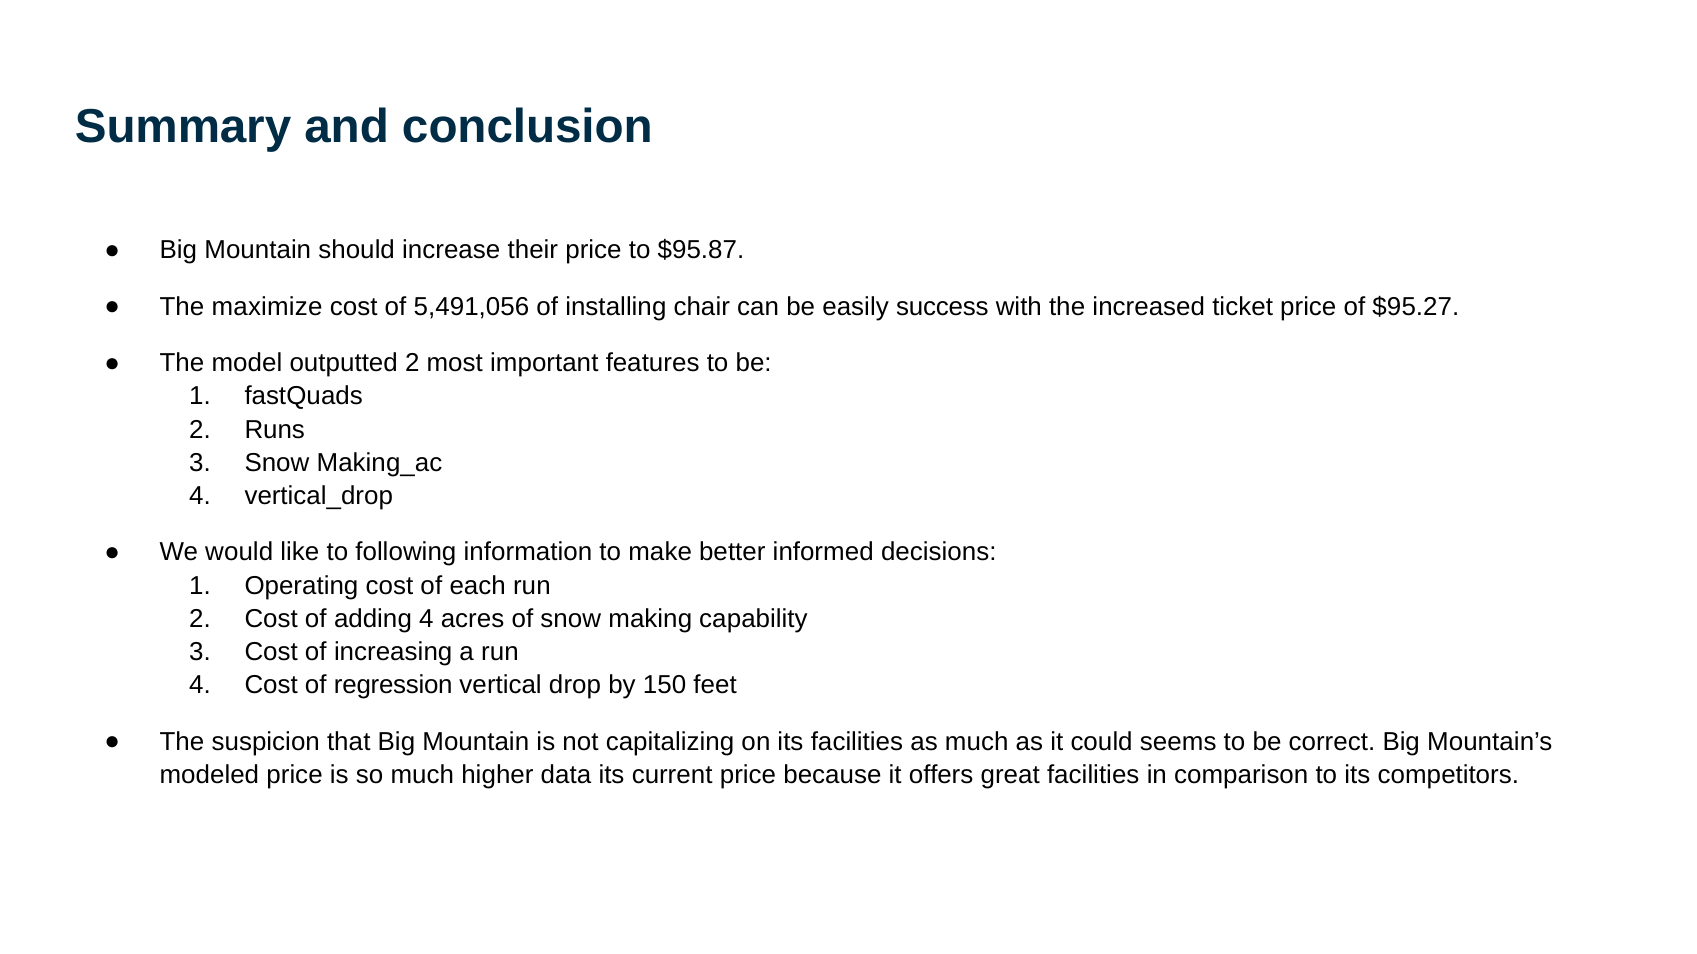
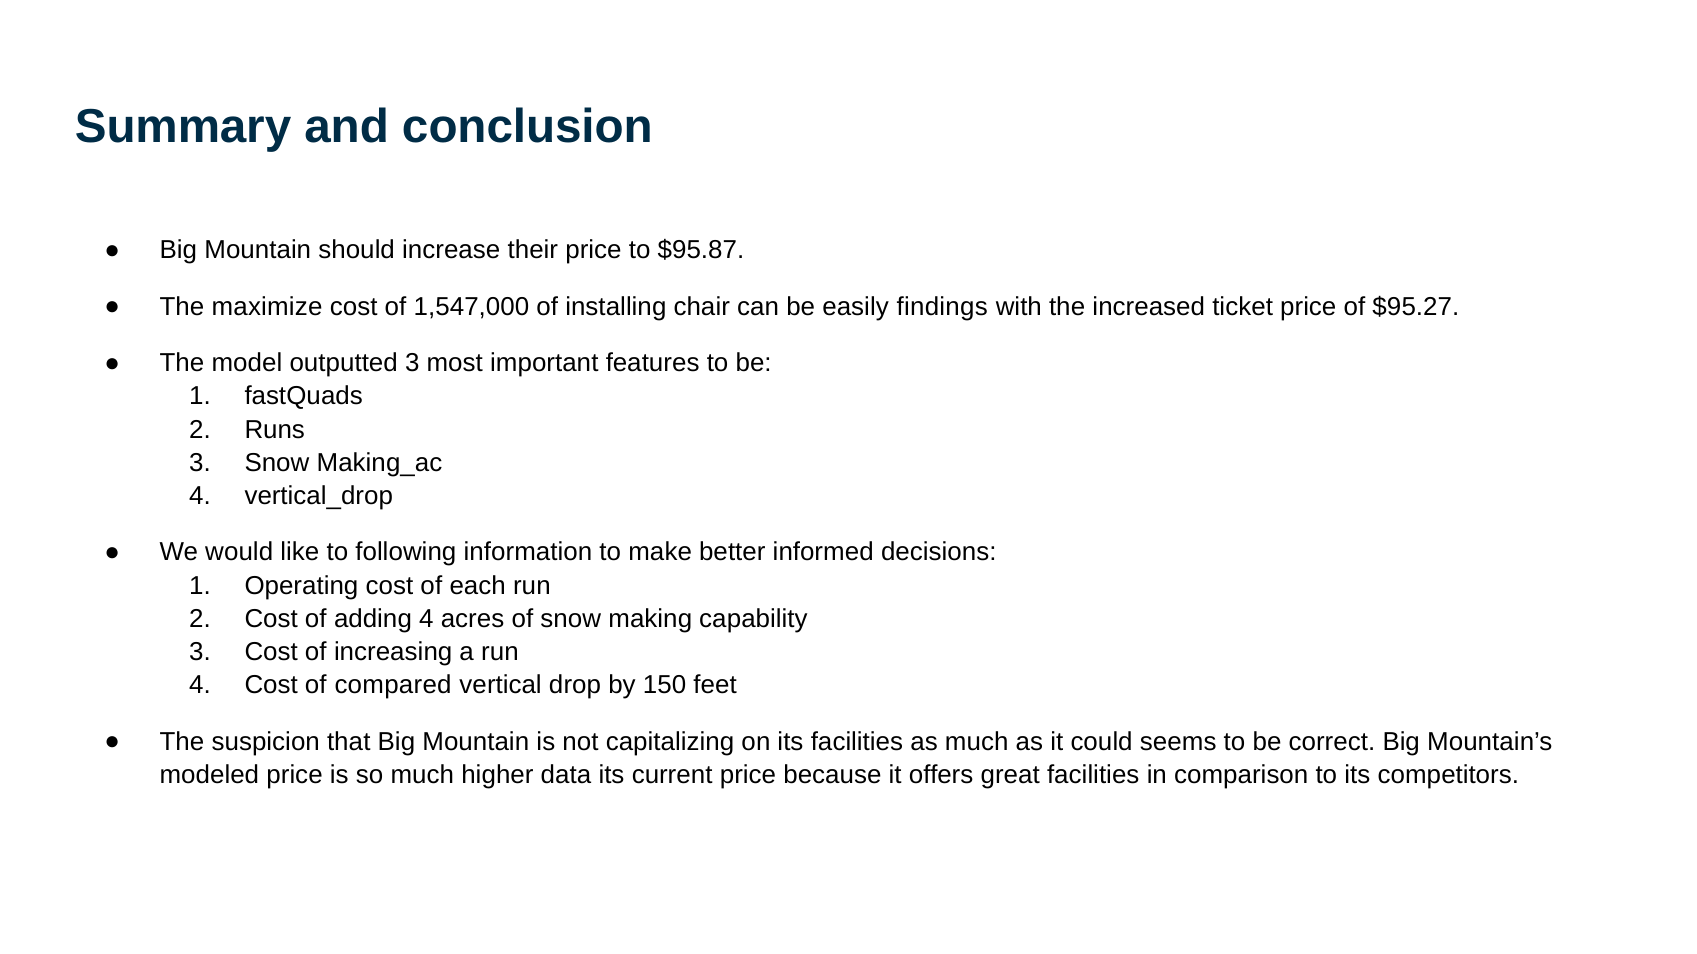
5,491,056: 5,491,056 -> 1,547,000 (471, 307)
success: success -> findings (942, 307)
outputted 2: 2 -> 3 (412, 363)
regression: regression -> compared (393, 685)
